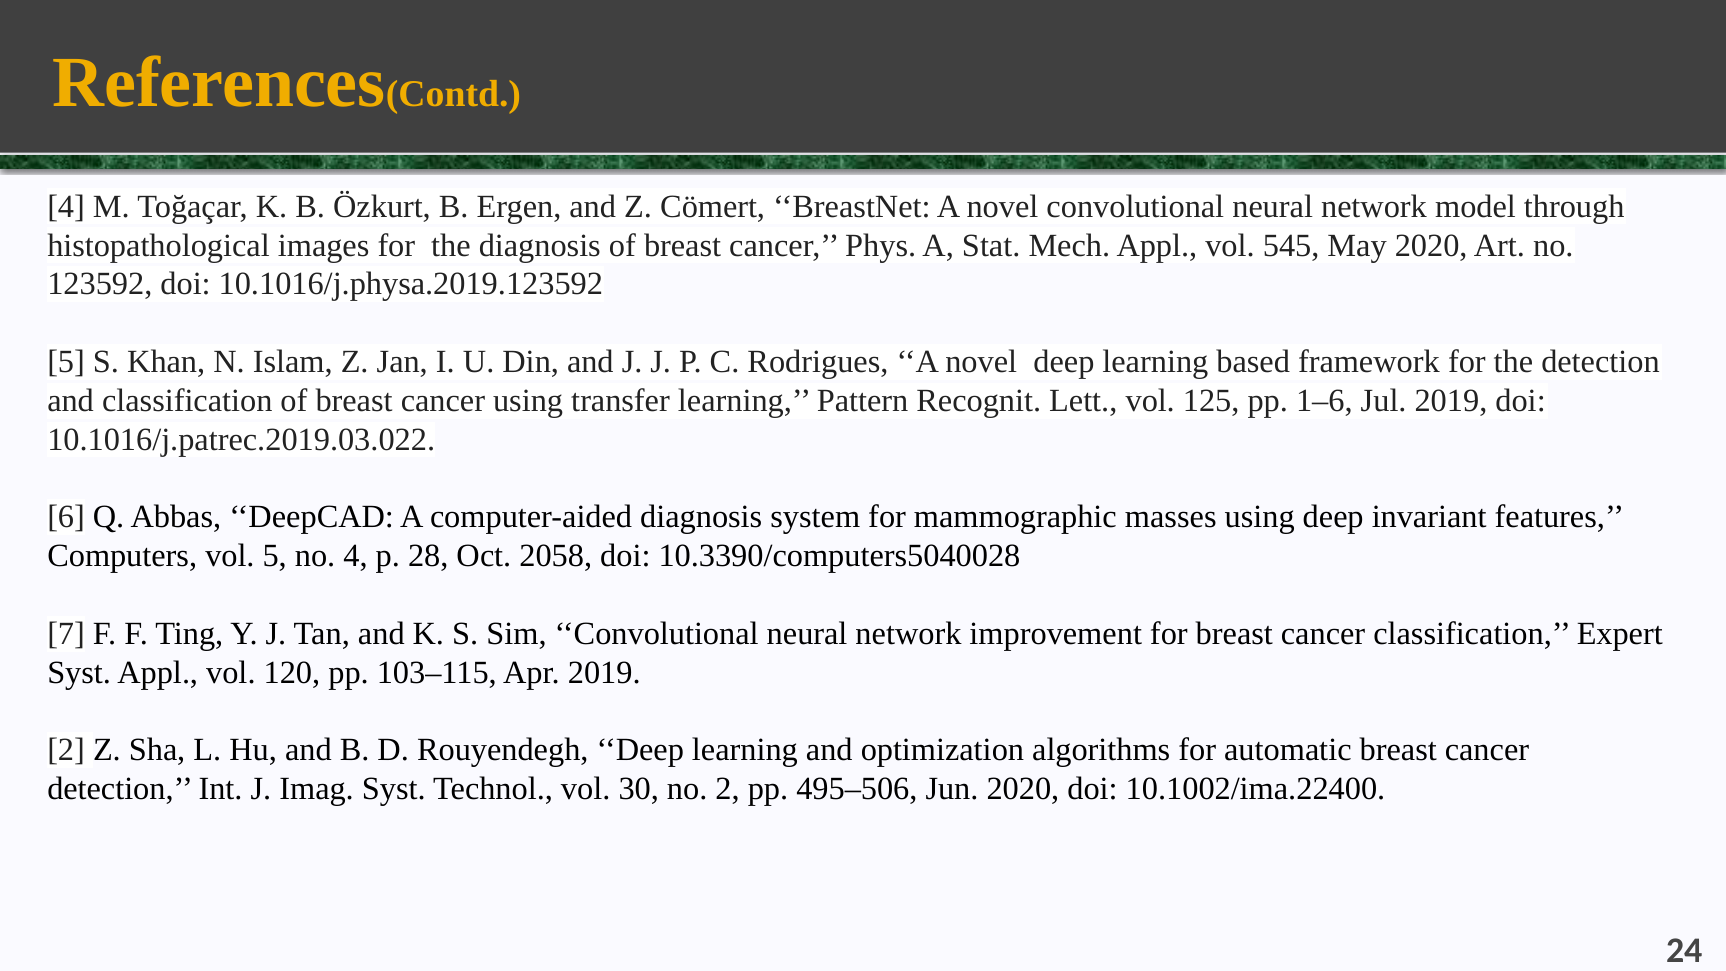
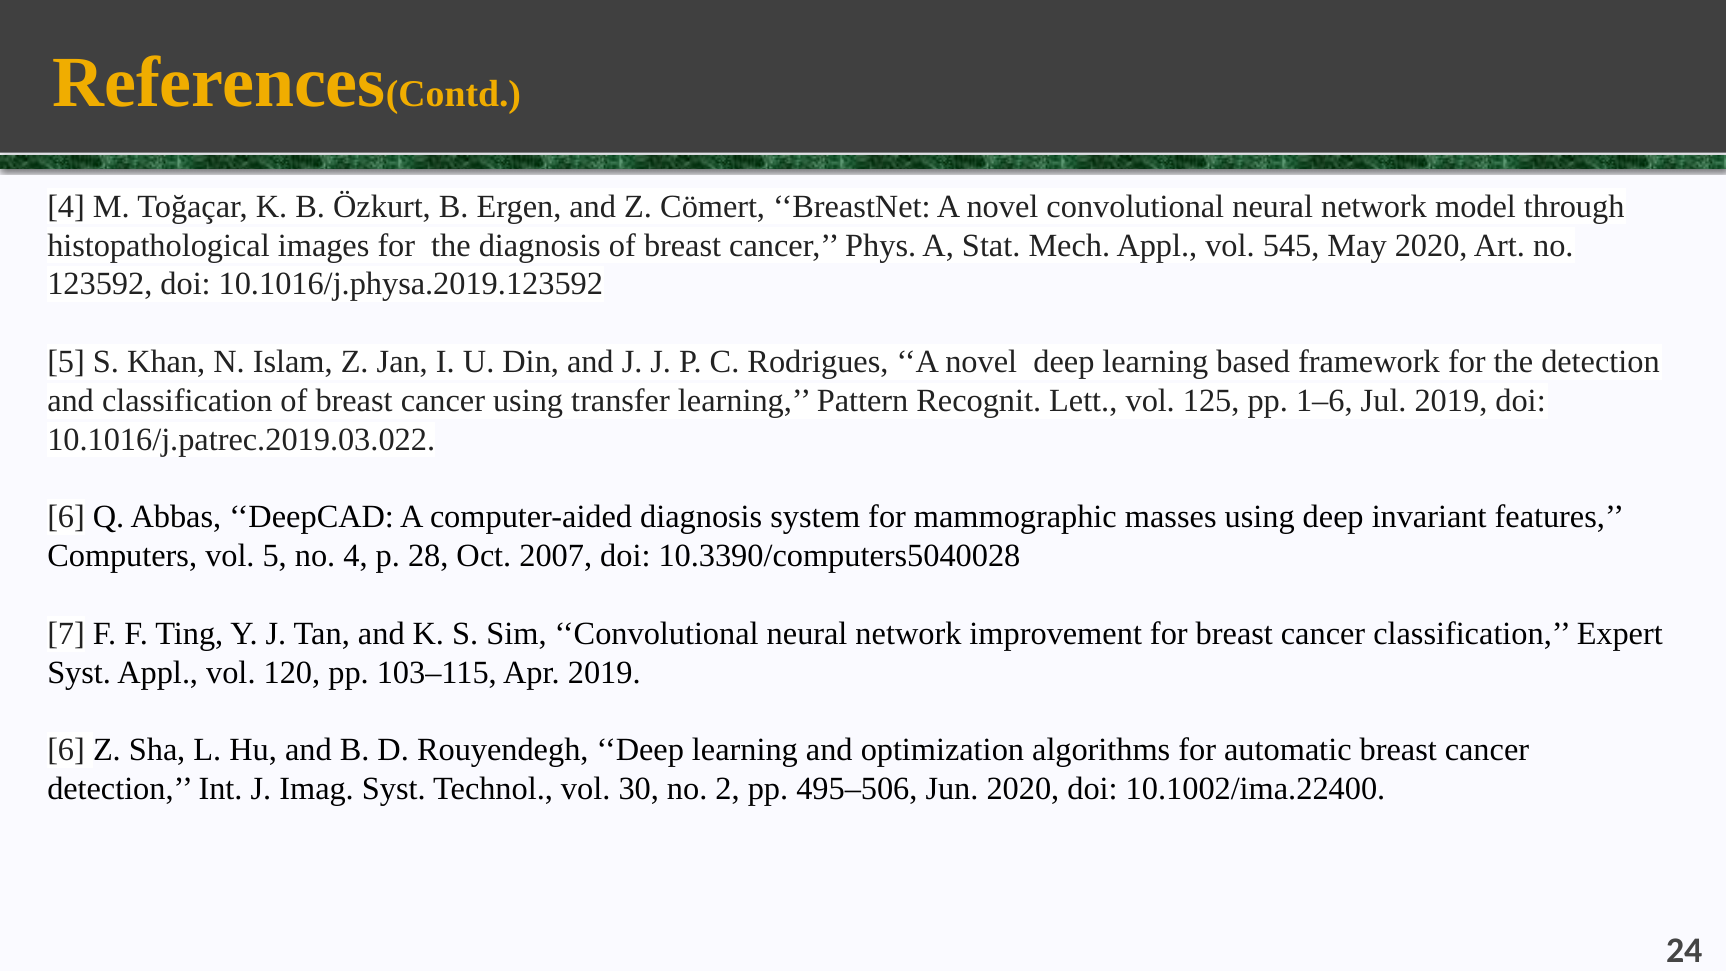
2058: 2058 -> 2007 (556, 556)
2: 2 -> 6 (66, 750)
